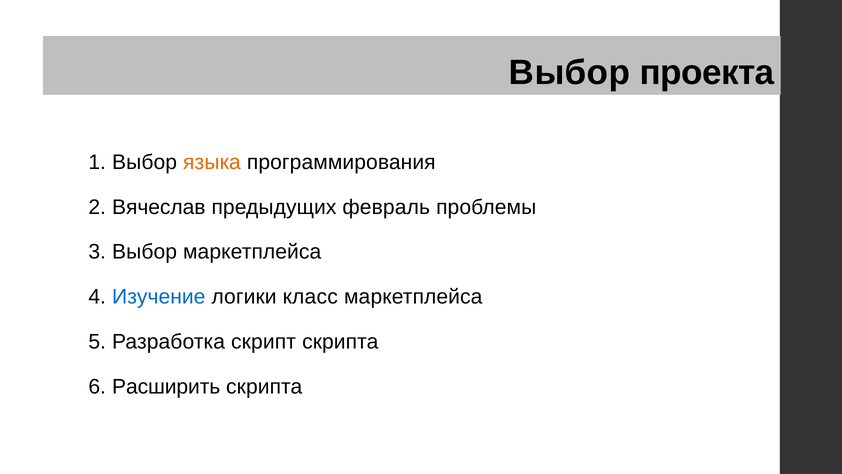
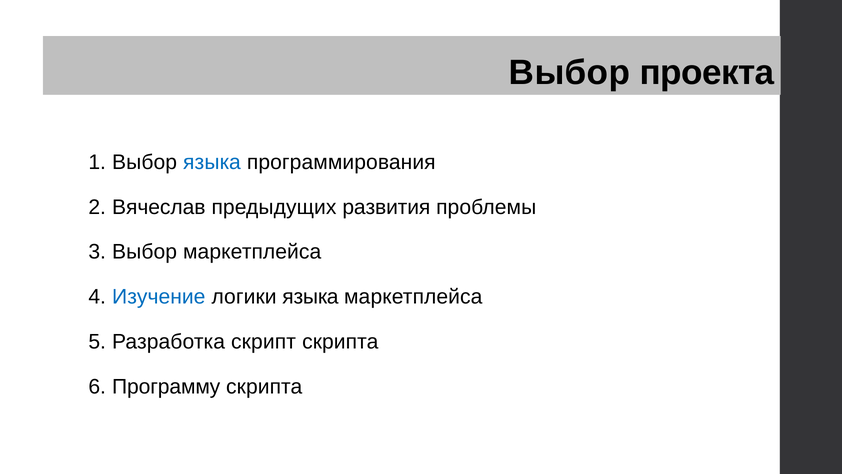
языка colour: orange -> blue (212, 162)
февраль: февраль -> развития (386, 207)
логики класс: класс -> языка (310, 297)
Расширить: Расширить -> Программу (166, 387)
